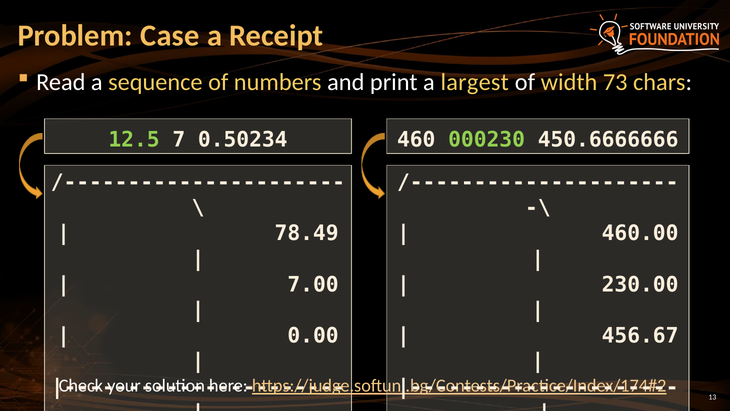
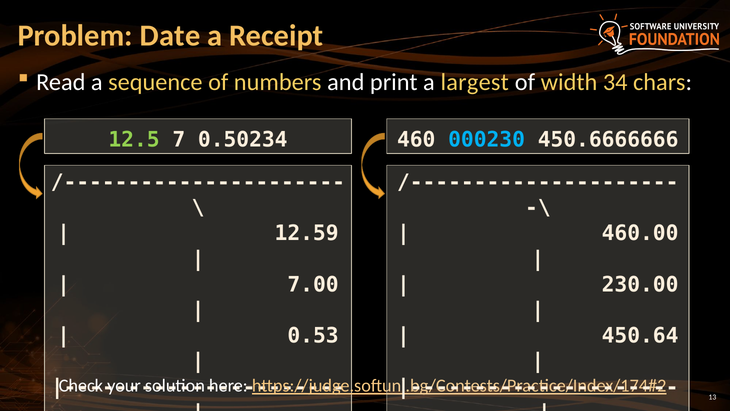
Case: Case -> Date (170, 35)
73: 73 -> 34 (615, 82)
000230 colour: light green -> light blue (487, 139)
78.49: 78.49 -> 12.59 (307, 233)
0.00: 0.00 -> 0.53 (313, 336)
456.67: 456.67 -> 450.64 (640, 336)
